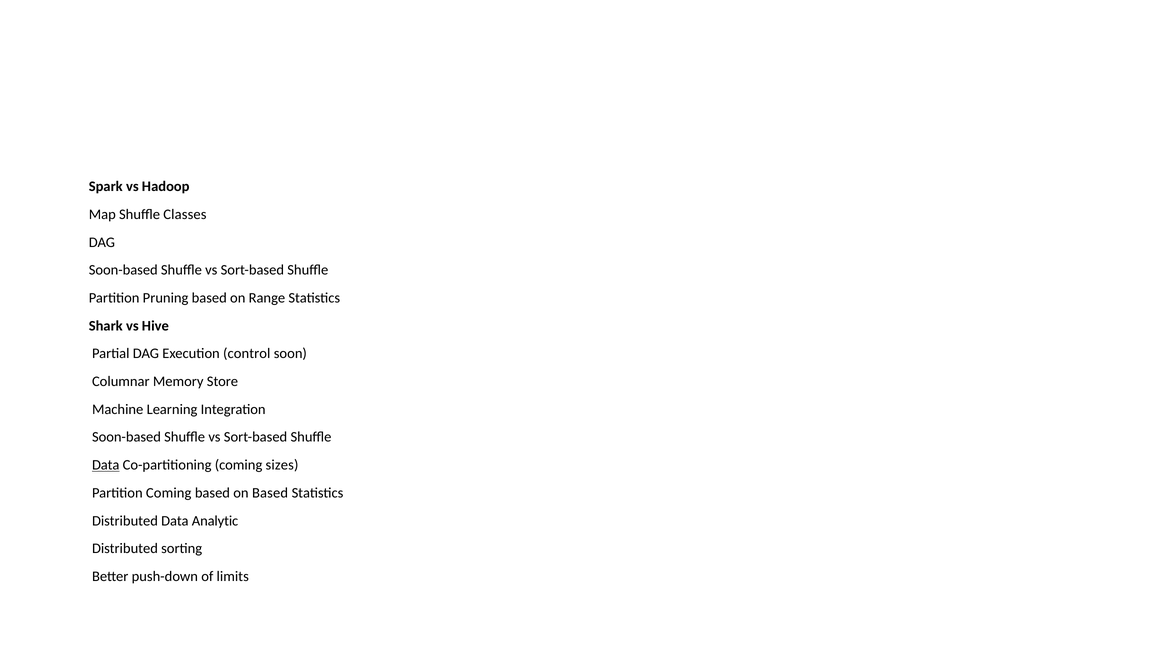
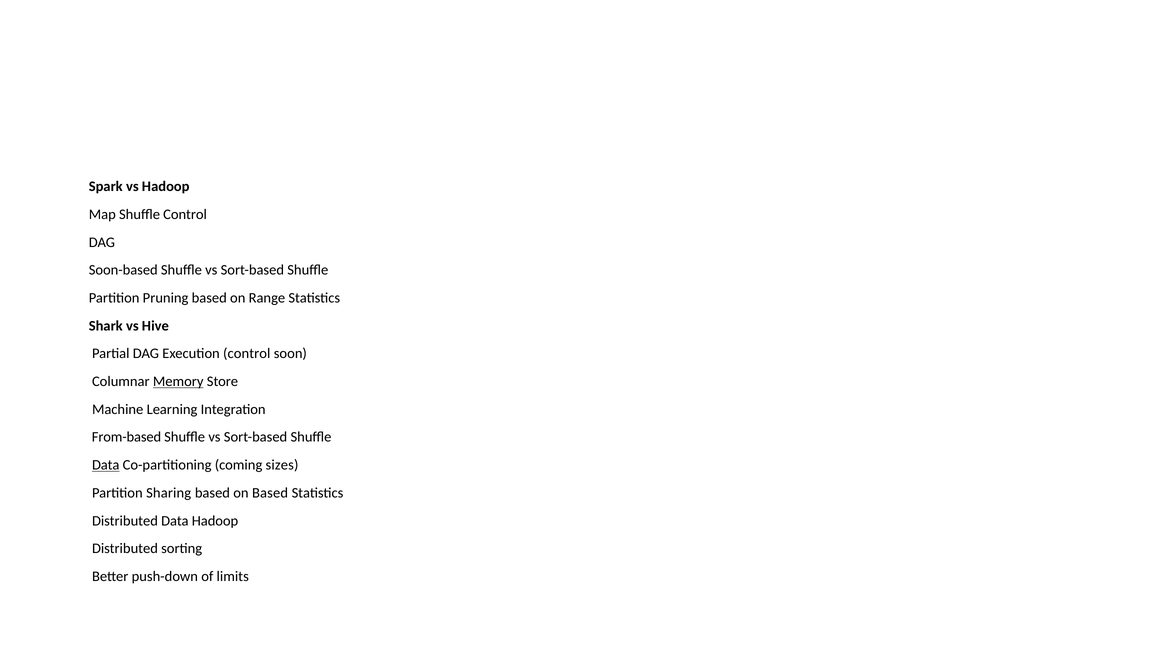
Shuffle Classes: Classes -> Control (185, 214)
Memory underline: none -> present (178, 382)
Soon-based: Soon-based -> From-based (127, 437)
Partition Coming: Coming -> Sharing (169, 493)
Data Analytic: Analytic -> Hadoop (215, 521)
